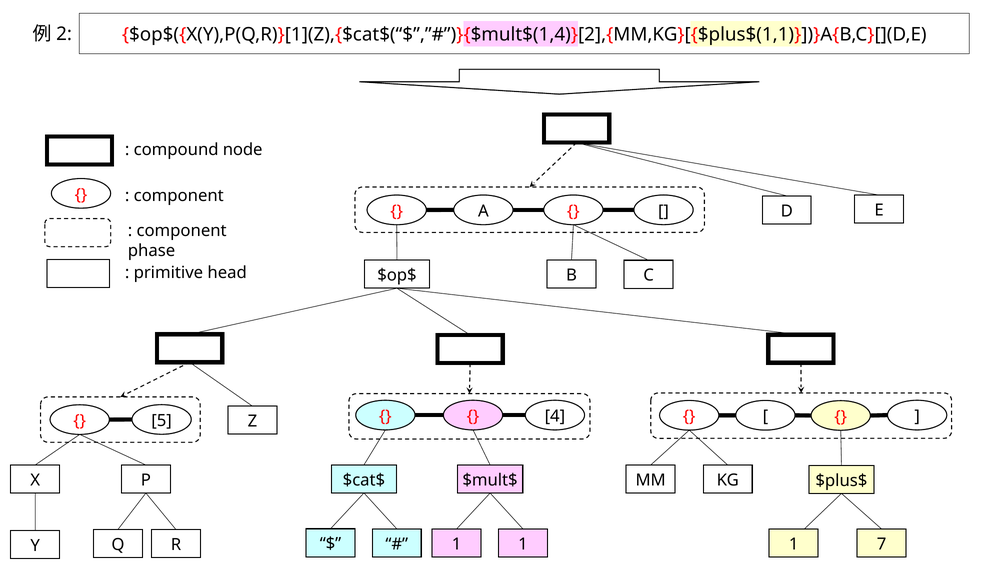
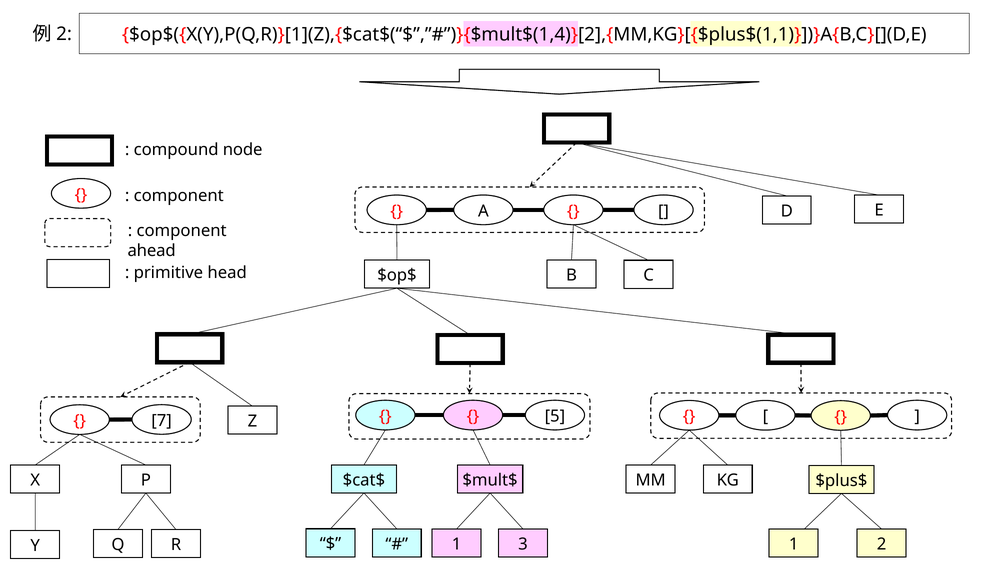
phase: phase -> ahead (152, 251)
4: 4 -> 5 (555, 416)
5: 5 -> 7 (162, 420)
1 1: 1 -> 3 (523, 544)
7: 7 -> 2 (882, 544)
